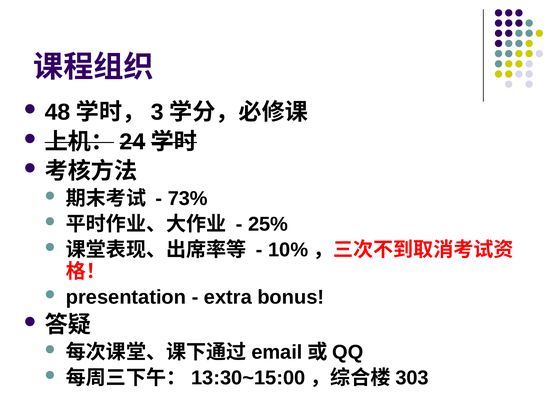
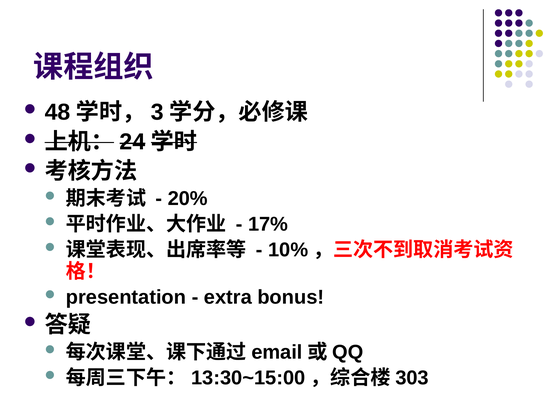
73%: 73% -> 20% (188, 199)
25%: 25% -> 17% (268, 224)
